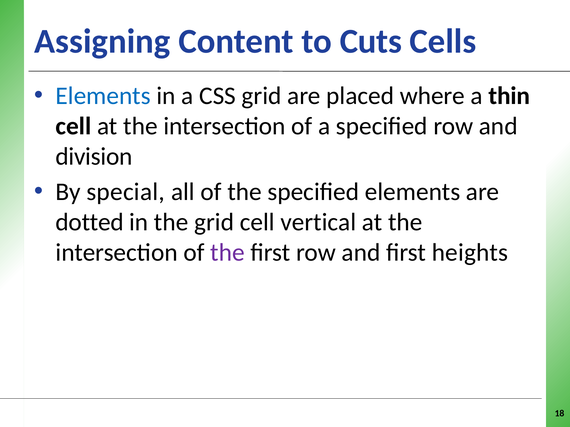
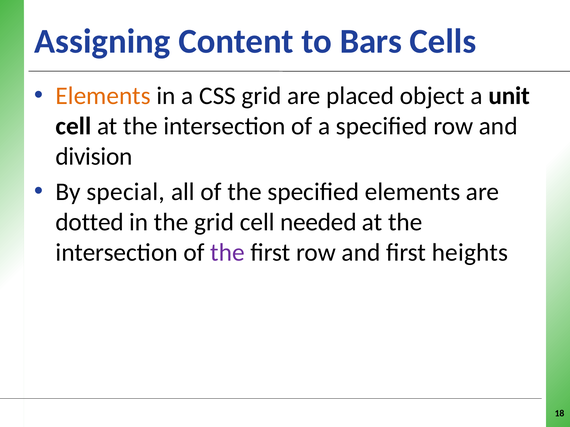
Cuts: Cuts -> Bars (371, 41)
Elements colour: blue -> orange (103, 96)
where: where -> object (432, 96)
thin: thin -> unit (509, 96)
vertical: vertical -> needed (318, 223)
